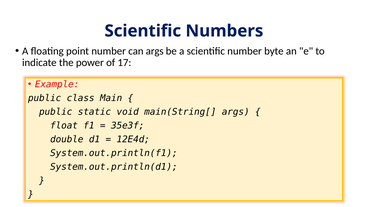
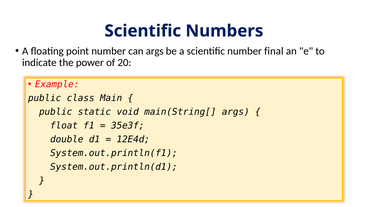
byte: byte -> final (274, 51)
17: 17 -> 20 (124, 63)
